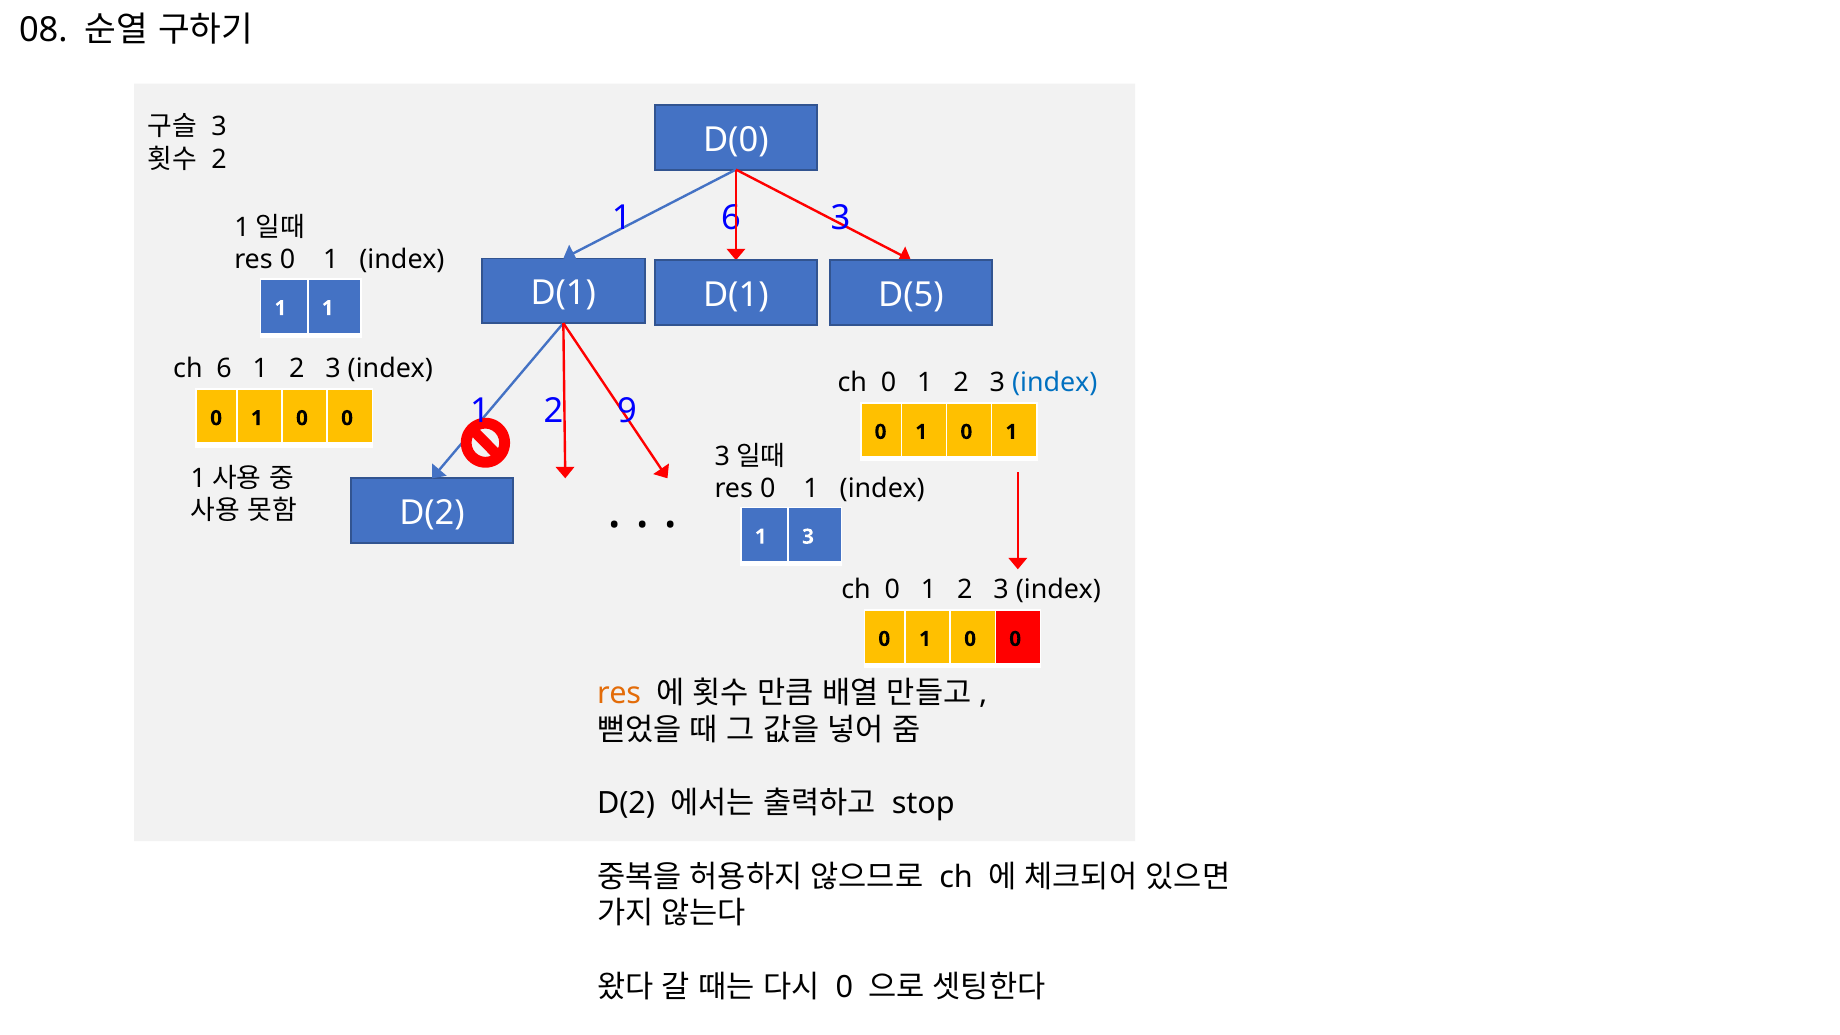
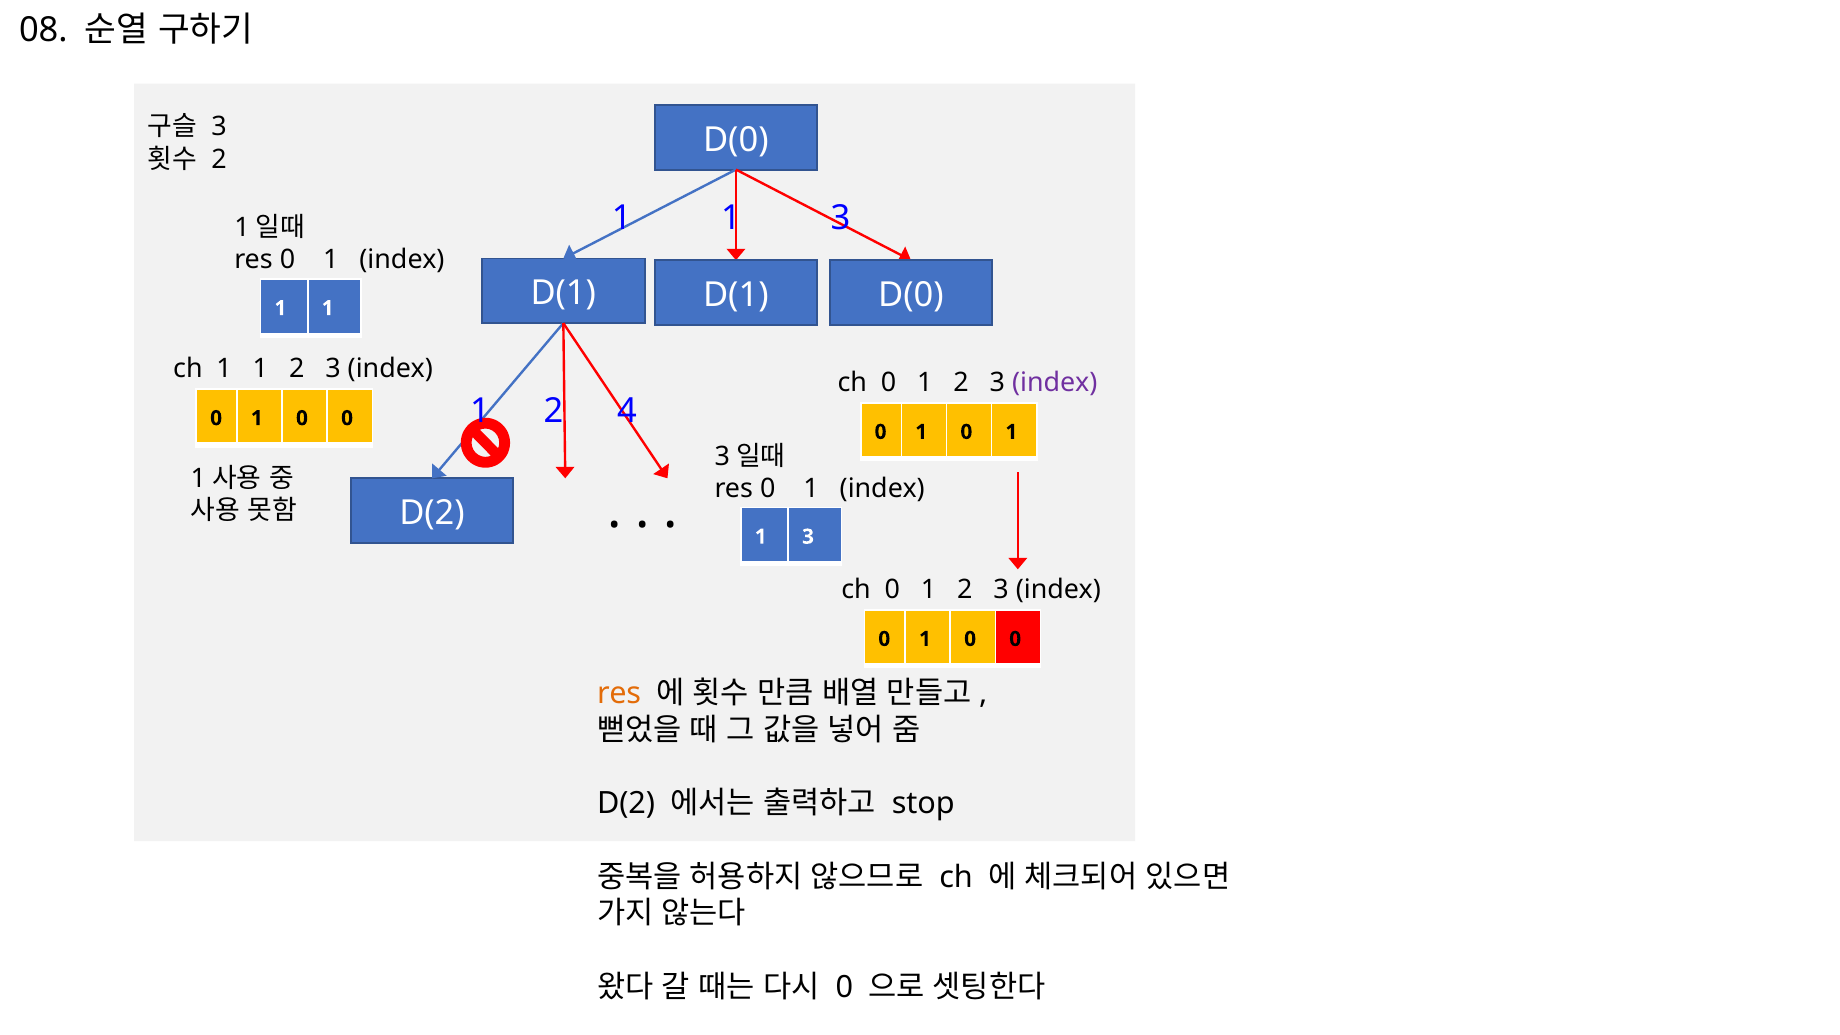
6: 6 -> 1 (731, 218)
D(1 D(5: D(5 -> D(0 (911, 295)
ch 6: 6 -> 1 (224, 369)
index colour: blue -> purple (1055, 383)
9: 9 -> 4 (627, 411)
